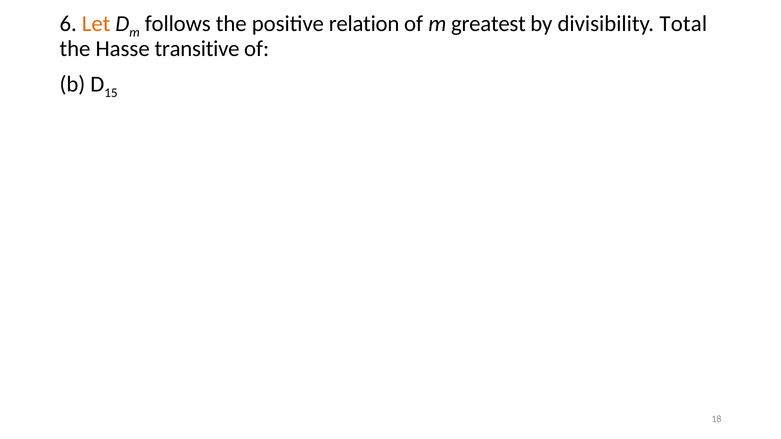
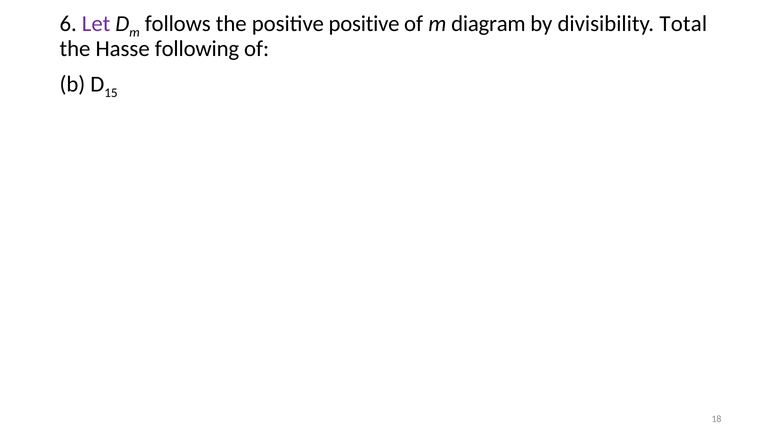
Let colour: orange -> purple (96, 24)
positive relation: relation -> positive (364, 24)
greatest: greatest -> diagram (488, 24)
transitive: transitive -> following (197, 49)
